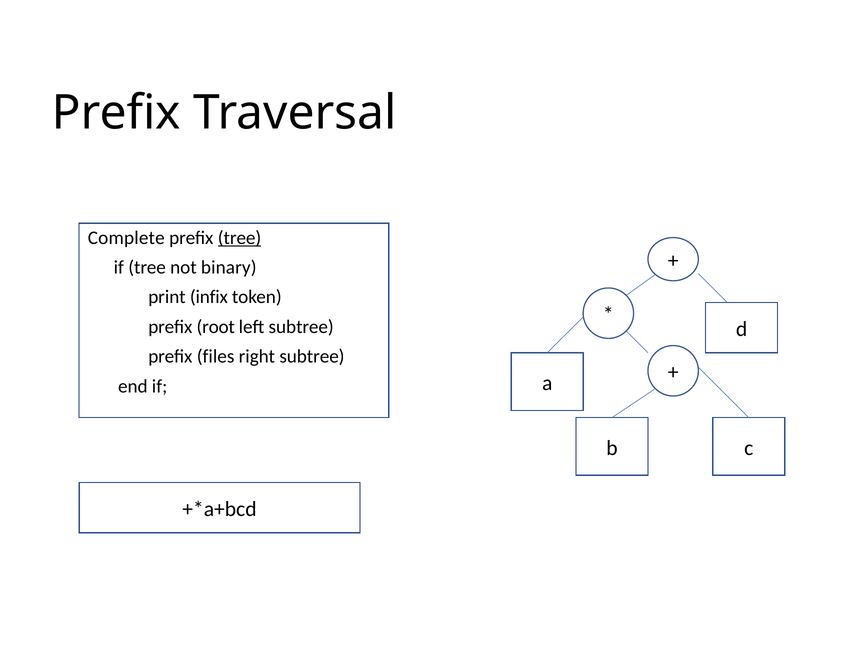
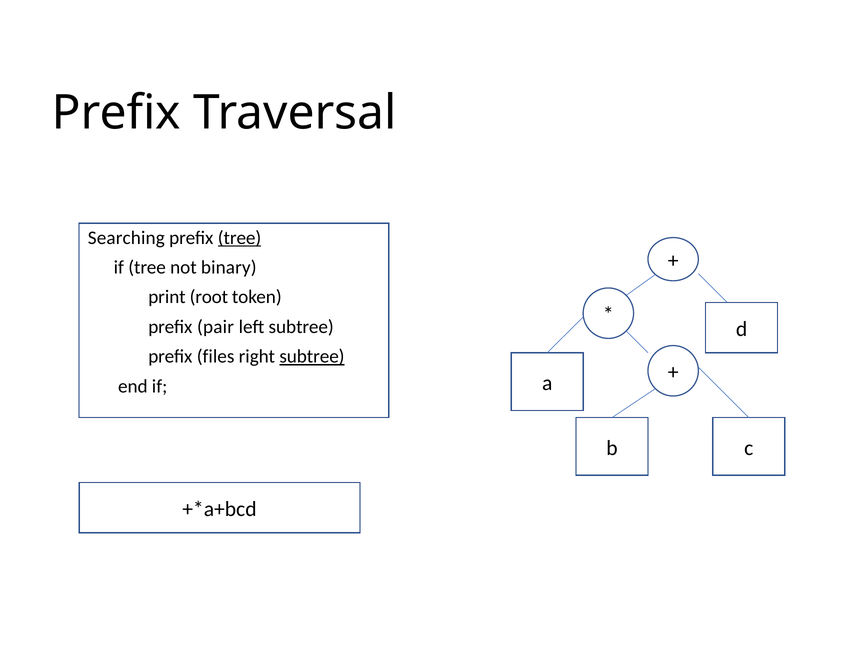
Complete: Complete -> Searching (126, 238)
infix: infix -> root (209, 297)
root: root -> pair (216, 327)
subtree underline: none -> present (312, 357)
